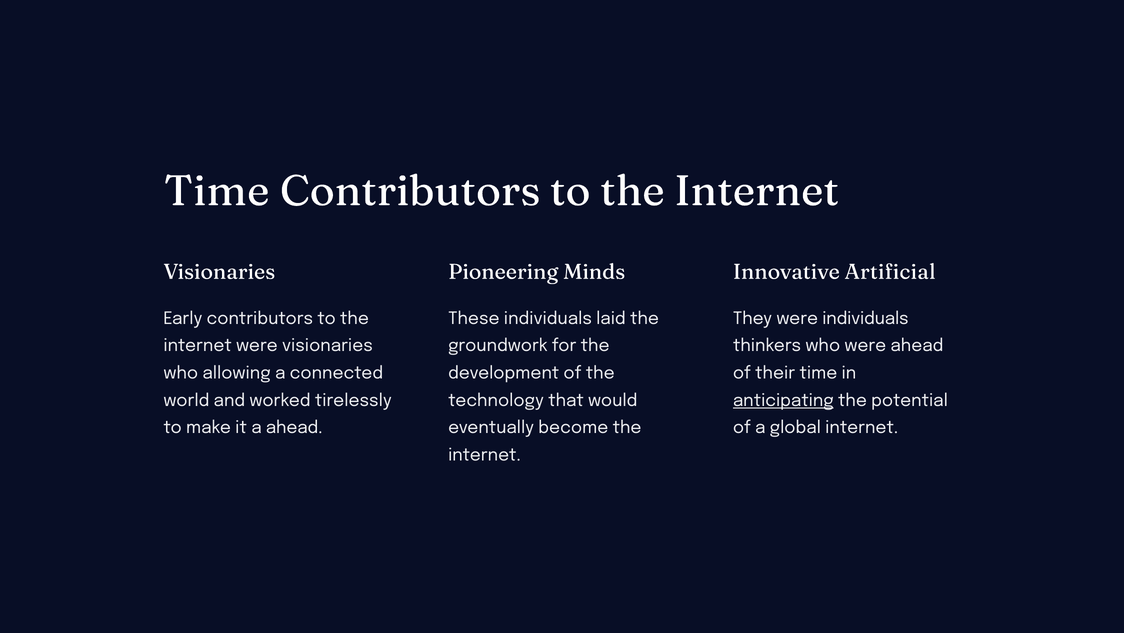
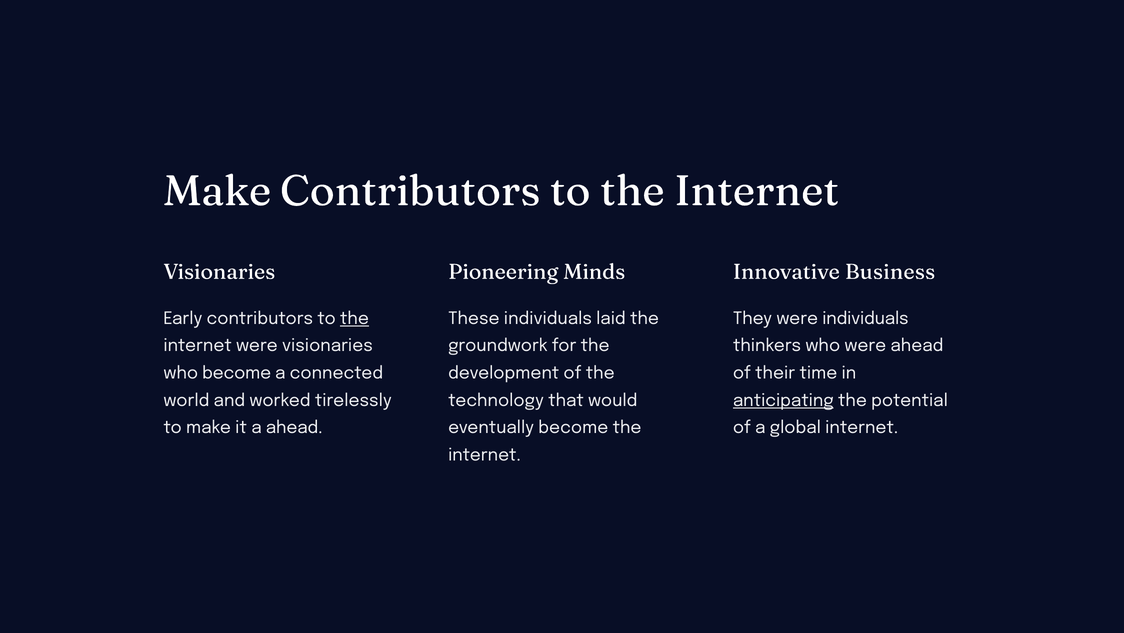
Time: Time -> Make (217, 191)
Artificial: Artificial -> Business (890, 271)
the underline: none -> present (354, 318)
who allowing: allowing -> become (237, 373)
